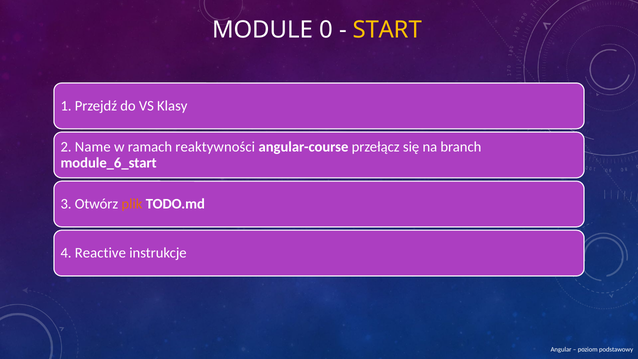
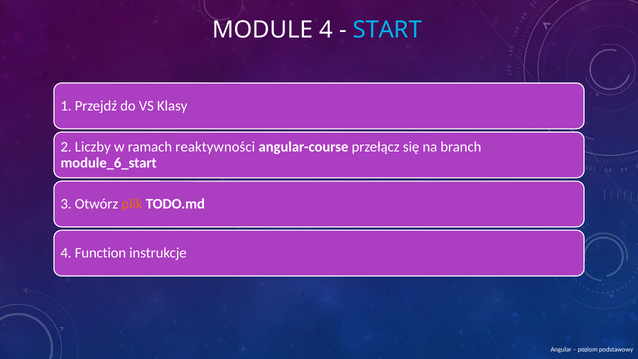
MODULE 0: 0 -> 4 (326, 30)
START colour: yellow -> light blue (387, 30)
Name: Name -> Liczby (93, 147)
Reactive: Reactive -> Function (100, 253)
